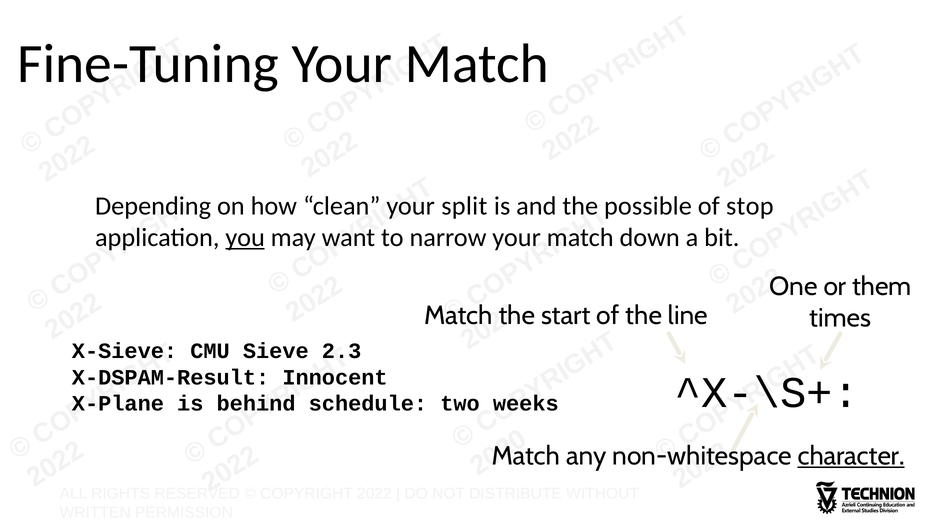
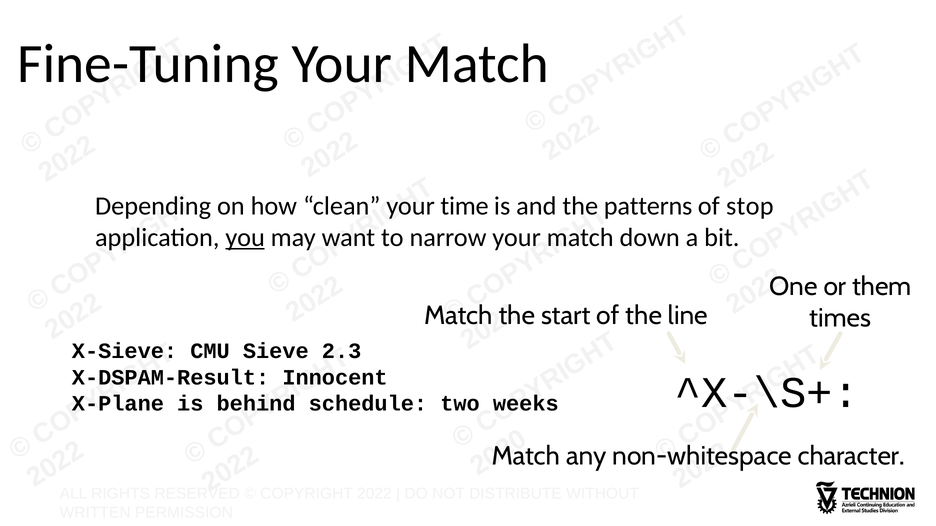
split: split -> time (465, 206)
possible: possible -> patterns (648, 206)
character underline: present -> none (851, 456)
